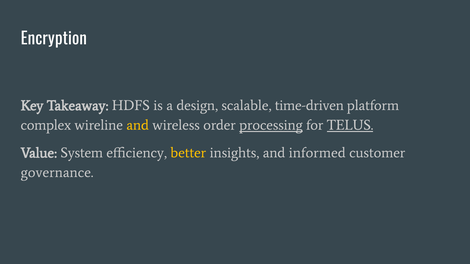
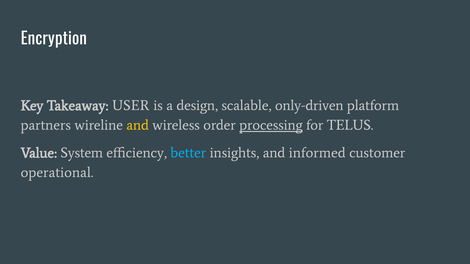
HDFS: HDFS -> USER (131, 106)
time-driven: time-driven -> only-driven (309, 106)
complex: complex -> partners (46, 125)
TELUS underline: present -> none (350, 125)
better colour: yellow -> light blue (188, 153)
governance: governance -> operational (57, 173)
